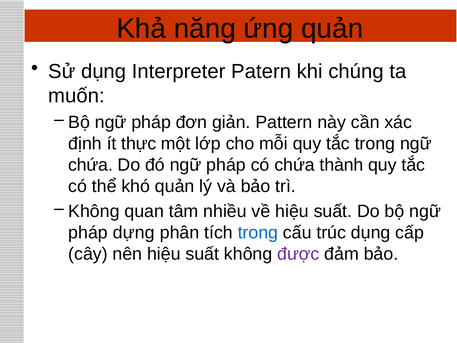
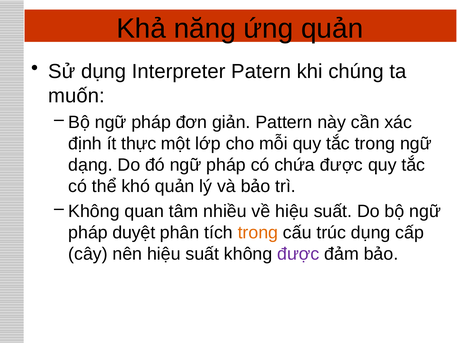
chứa: chứa -> dạng (90, 165)
chứa thành: thành -> được (341, 165)
dựng: dựng -> duyệt (134, 232)
trong colour: blue -> orange (258, 232)
